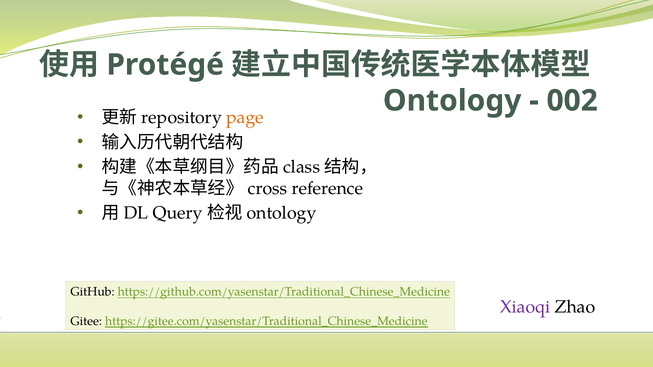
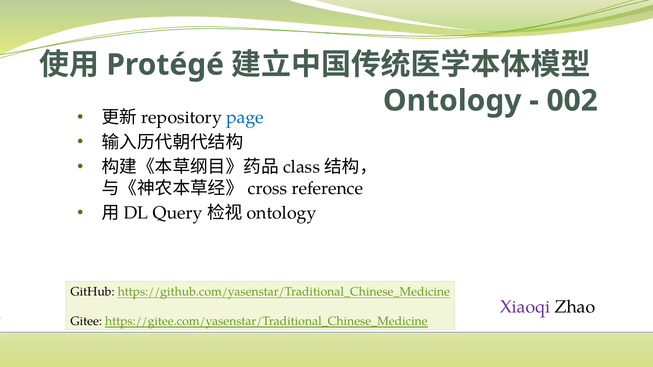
page colour: orange -> blue (245, 118)
